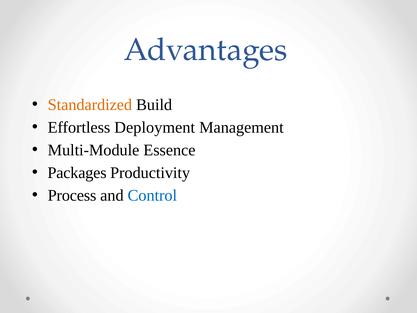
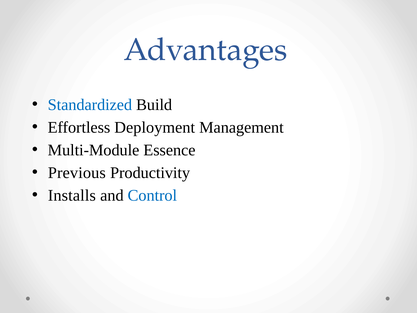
Standardized colour: orange -> blue (90, 105)
Packages: Packages -> Previous (77, 173)
Process: Process -> Installs (72, 195)
